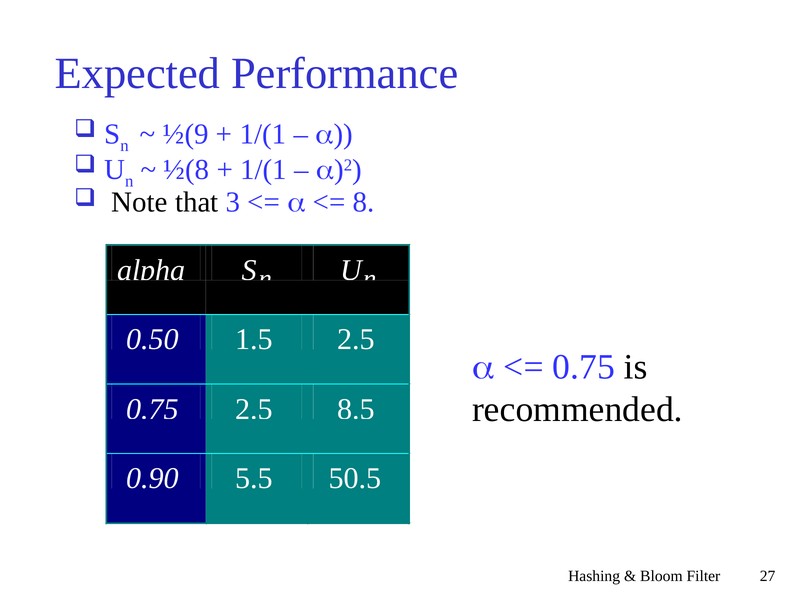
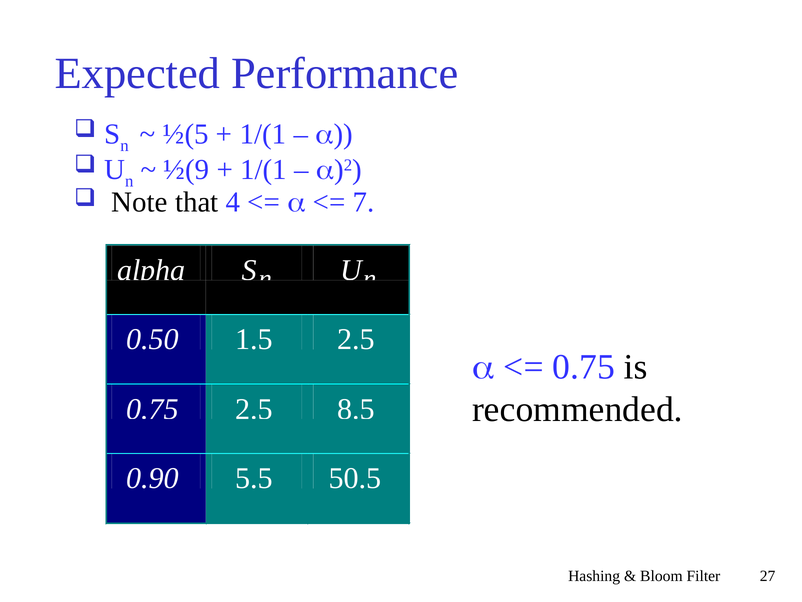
½(9: ½(9 -> ½(5 (186, 134)
½(8: ½(8 -> ½(9 (186, 170)
3: 3 -> 4 (233, 202)
8: 8 -> 7 (364, 202)
